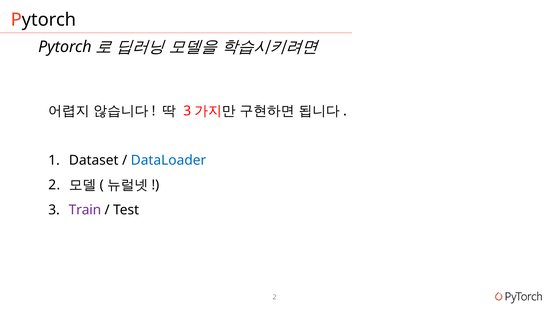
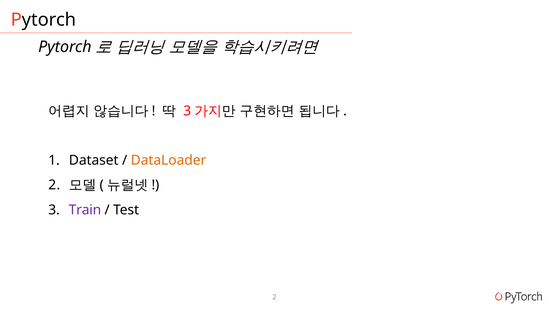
DataLoader colour: blue -> orange (168, 160)
